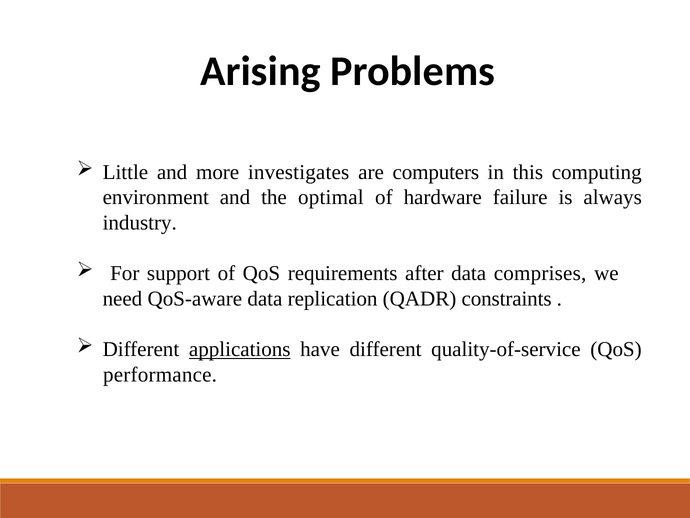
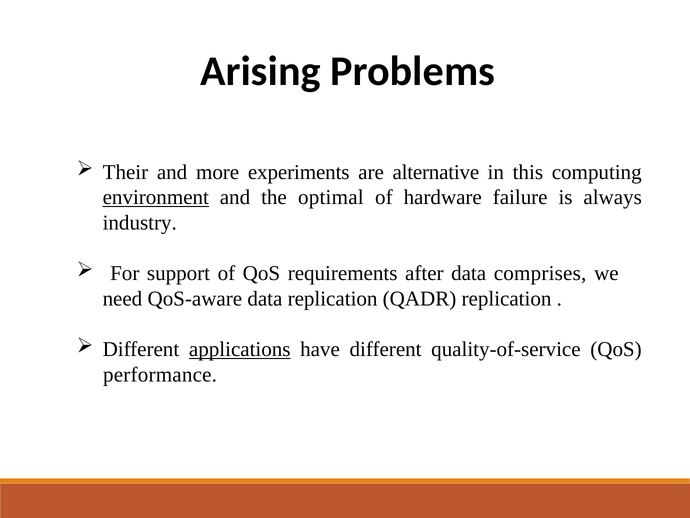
Little: Little -> Their (125, 172)
investigates: investigates -> experiments (299, 172)
computers: computers -> alternative (436, 172)
environment underline: none -> present (156, 197)
QADR constraints: constraints -> replication (507, 298)
